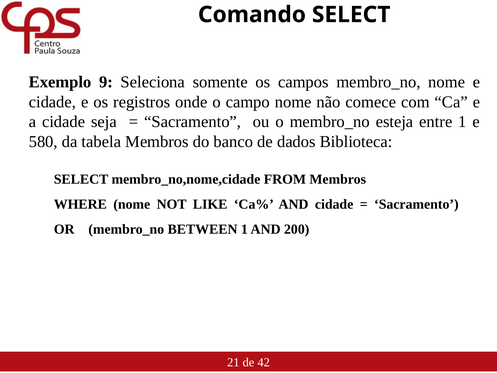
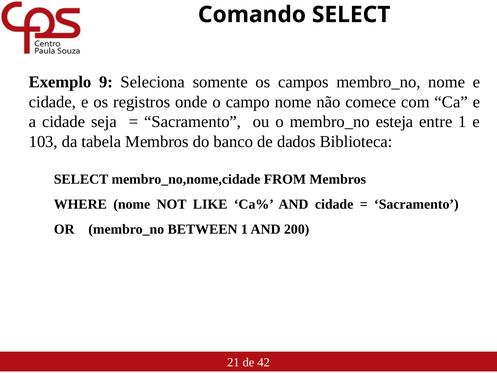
580: 580 -> 103 (43, 142)
